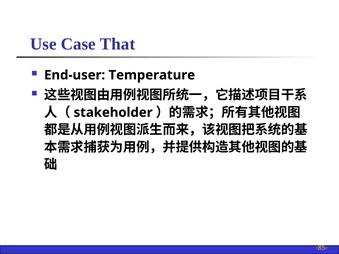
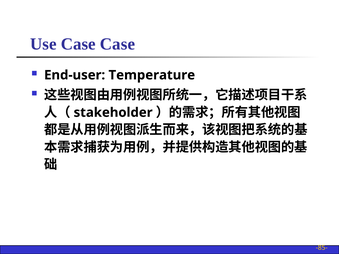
Case That: That -> Case (117, 44)
